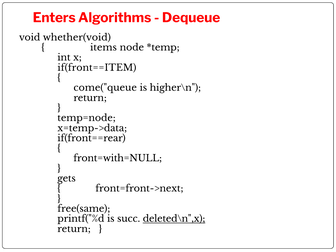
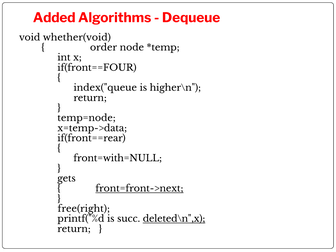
Enters: Enters -> Added (54, 18)
items: items -> order (104, 48)
if(front==ITEM: if(front==ITEM -> if(front==FOUR (97, 68)
come("queue: come("queue -> index("queue (105, 88)
front=front->next underline: none -> present (139, 189)
free(same: free(same -> free(right (84, 209)
